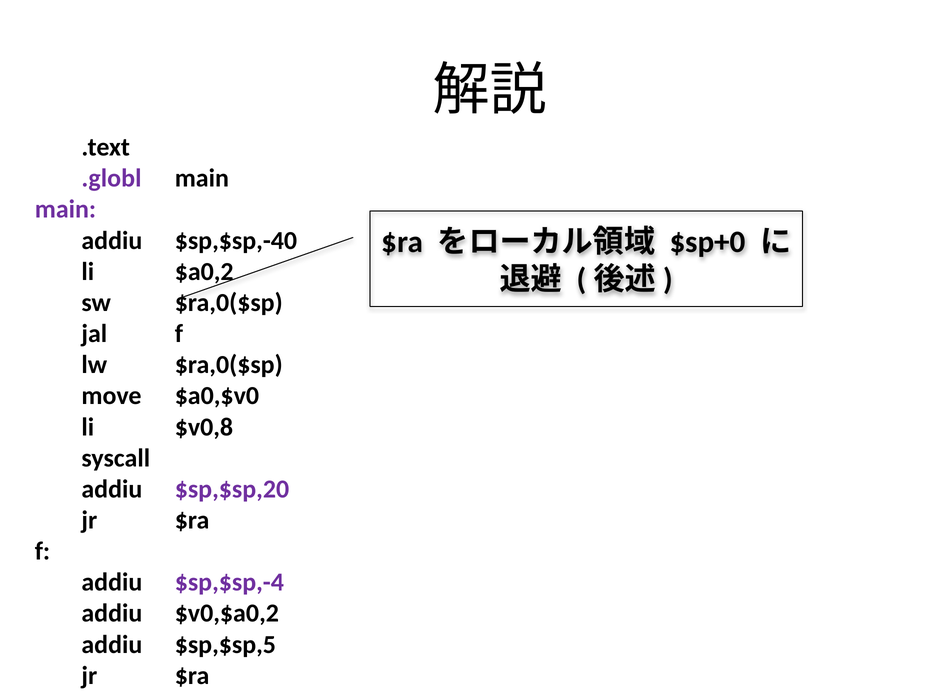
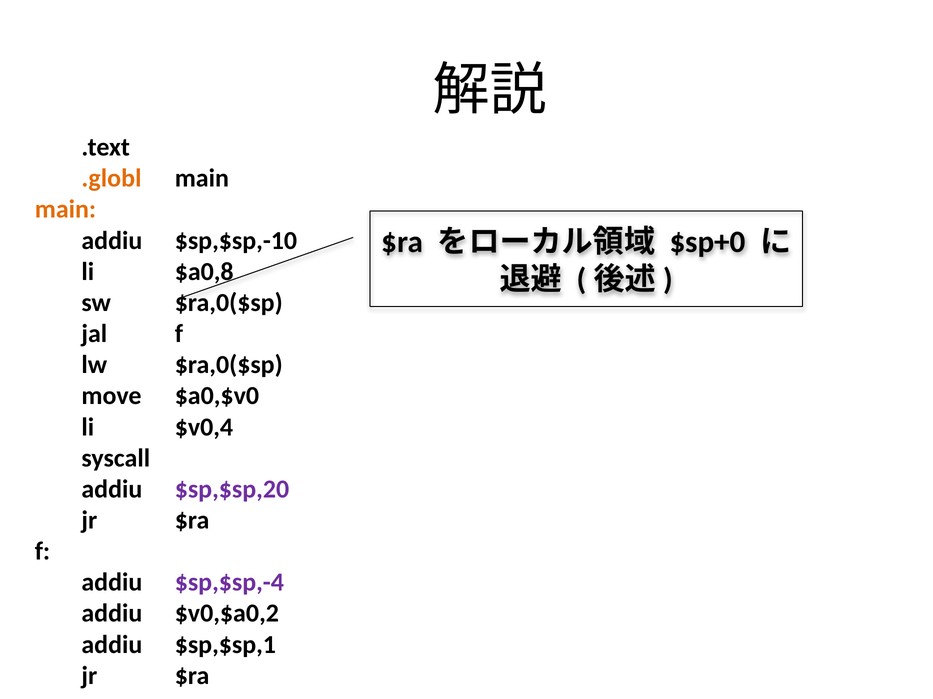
.globl colour: purple -> orange (111, 179)
main colour: purple -> orange (65, 210)
$sp,$sp,-40: $sp,$sp,-40 -> $sp,$sp,-10 (236, 241)
$a0,2: $a0,2 -> $a0,8 (204, 272)
$v0,8: $v0,8 -> $v0,4 (204, 427)
$sp,$sp,5: $sp,$sp,5 -> $sp,$sp,1 (225, 645)
